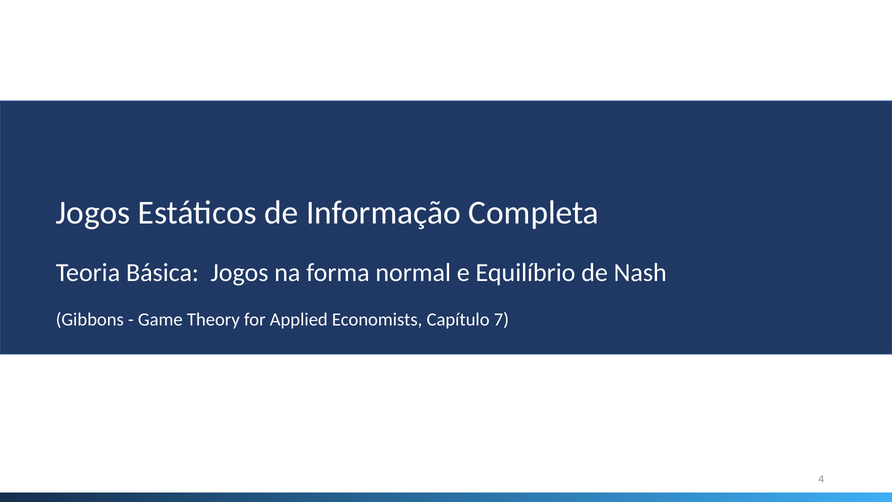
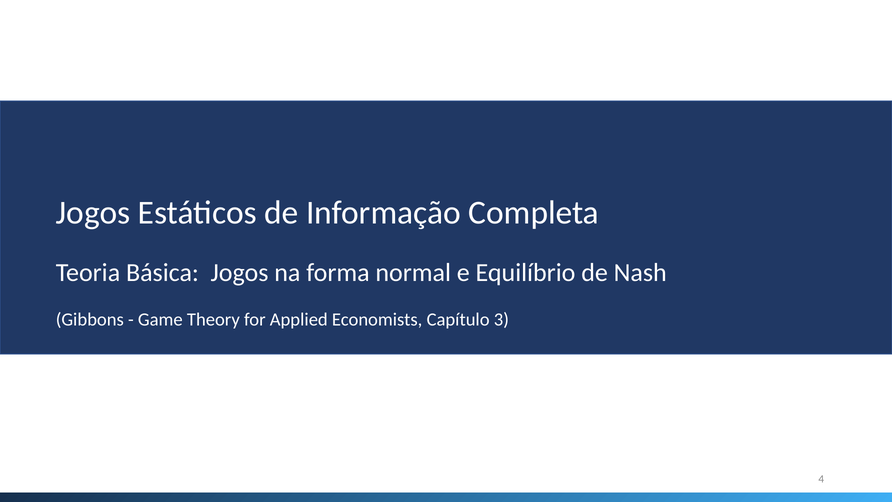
7: 7 -> 3 (501, 319)
